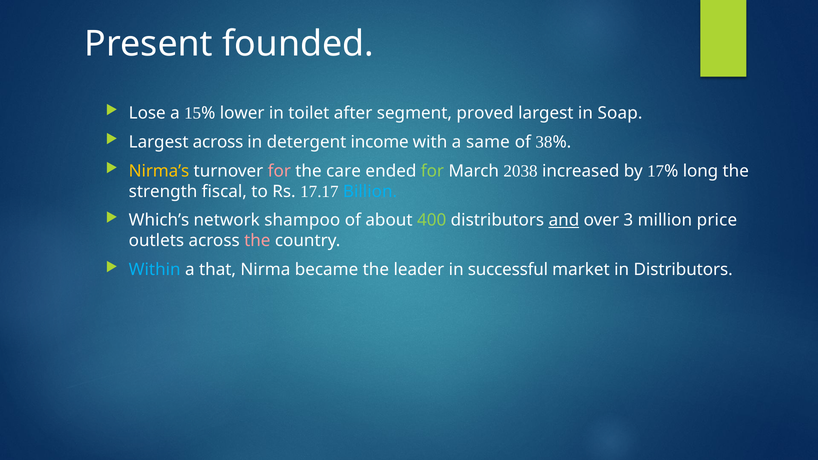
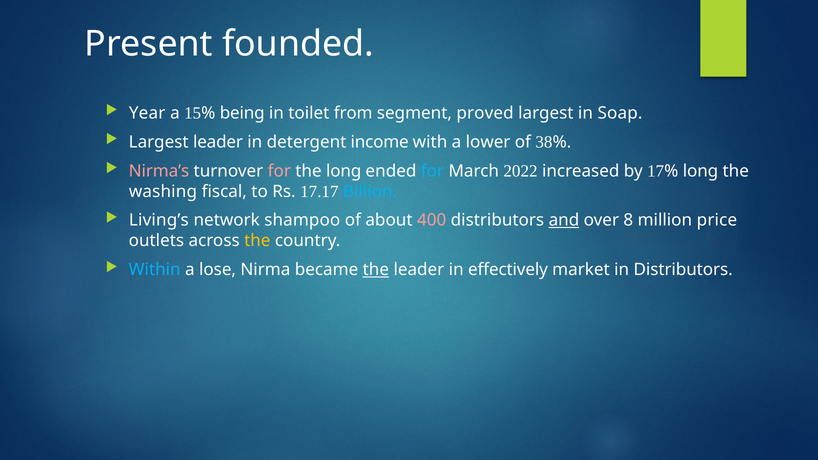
Lose: Lose -> Year (147, 113)
lower: lower -> being (242, 113)
after: after -> from (353, 113)
Largest across: across -> leader (218, 142)
same: same -> lower (488, 142)
Nirma’s colour: yellow -> pink (159, 171)
the care: care -> long (344, 171)
for colour: light green -> light blue (432, 171)
2038: 2038 -> 2022 (521, 171)
strength: strength -> washing (163, 191)
Which’s: Which’s -> Living’s (159, 220)
400 colour: light green -> pink (432, 220)
3: 3 -> 8 (628, 220)
the colour: pink -> yellow (257, 241)
that: that -> lose (218, 270)
the underline: none -> present (376, 270)
successful: successful -> effectively (508, 270)
